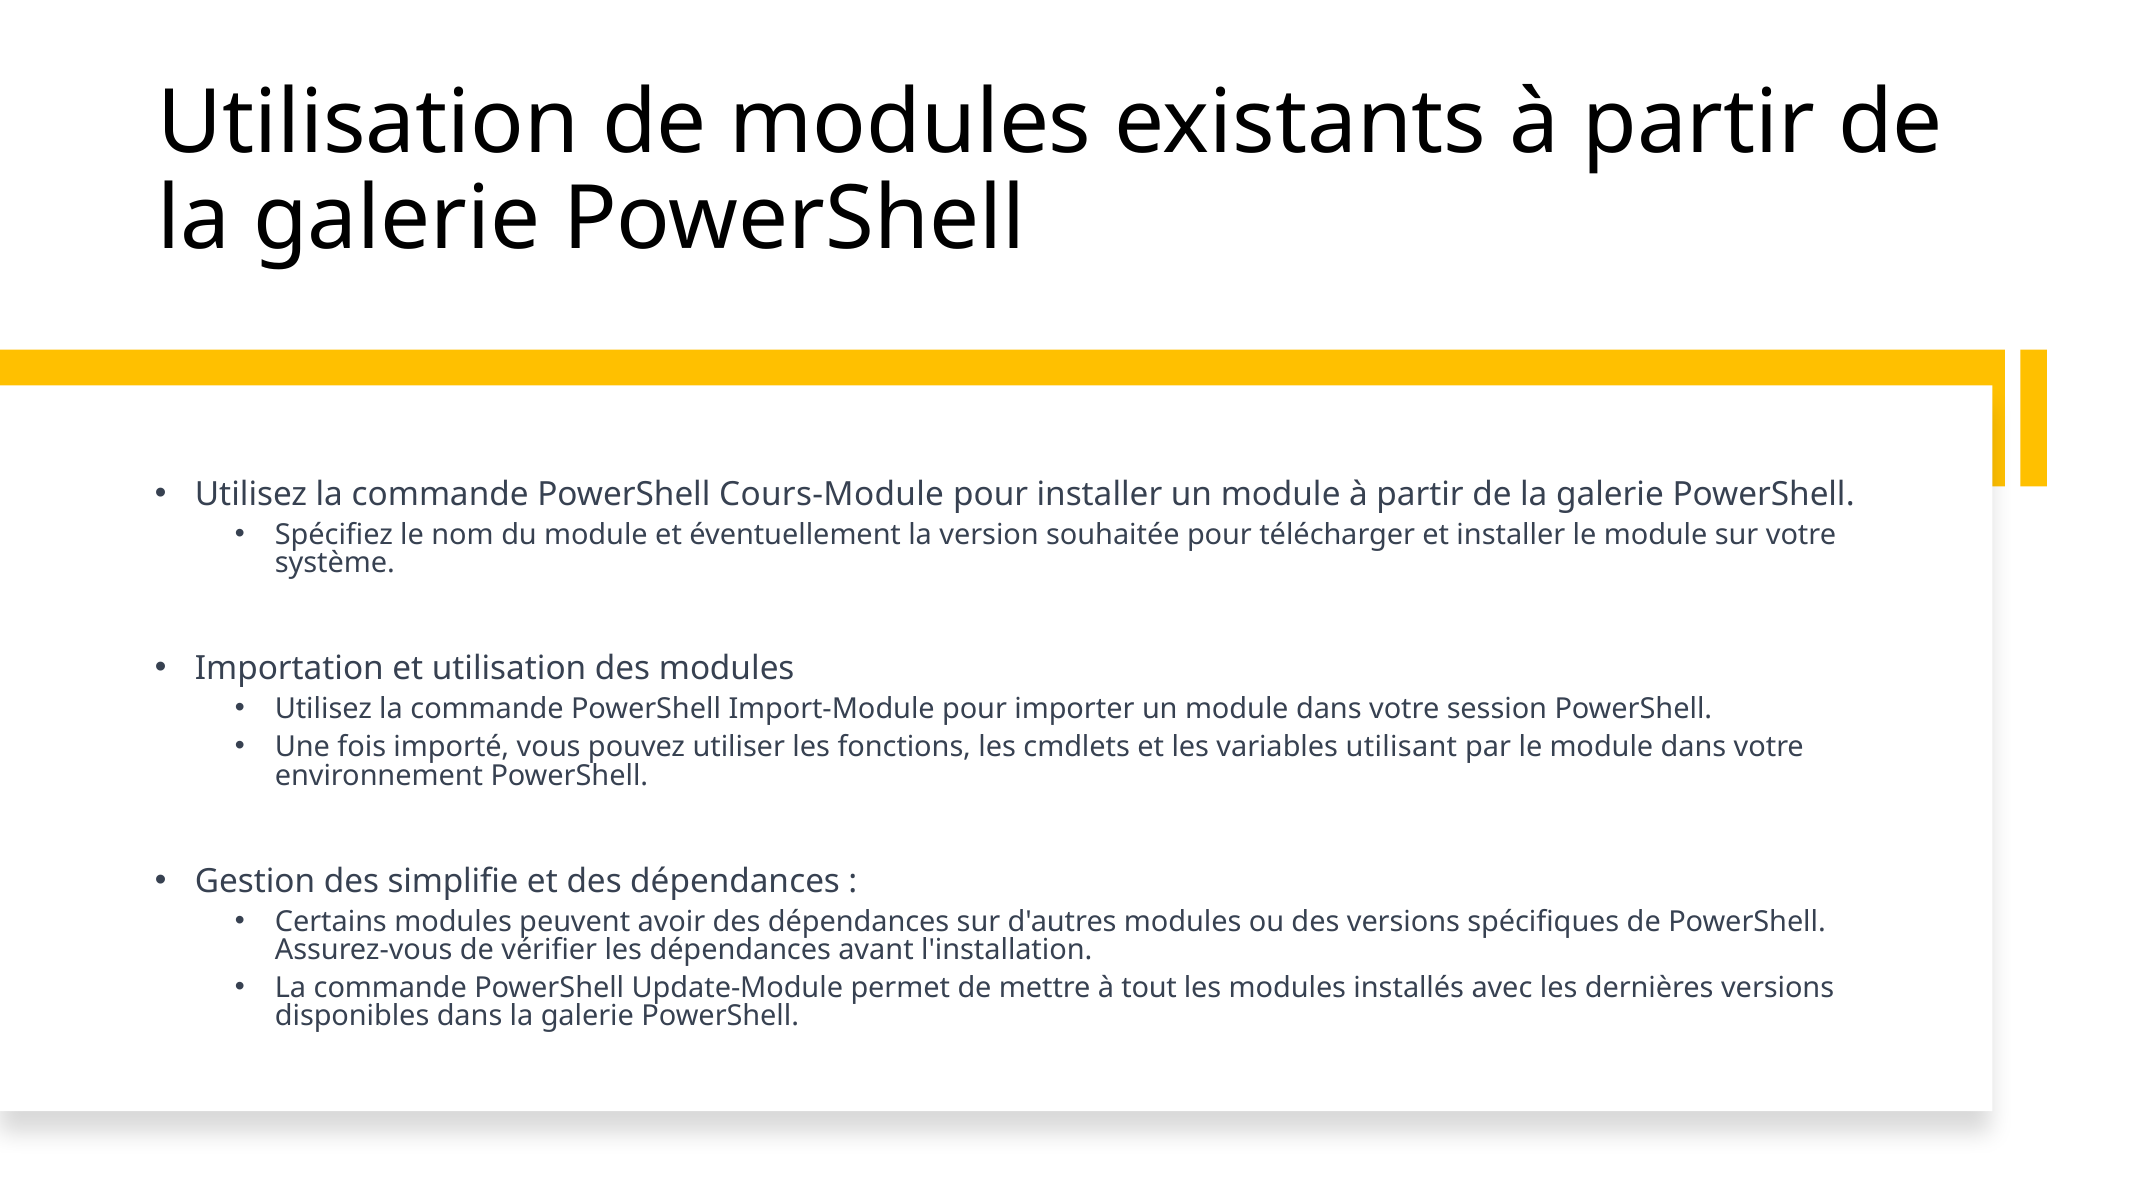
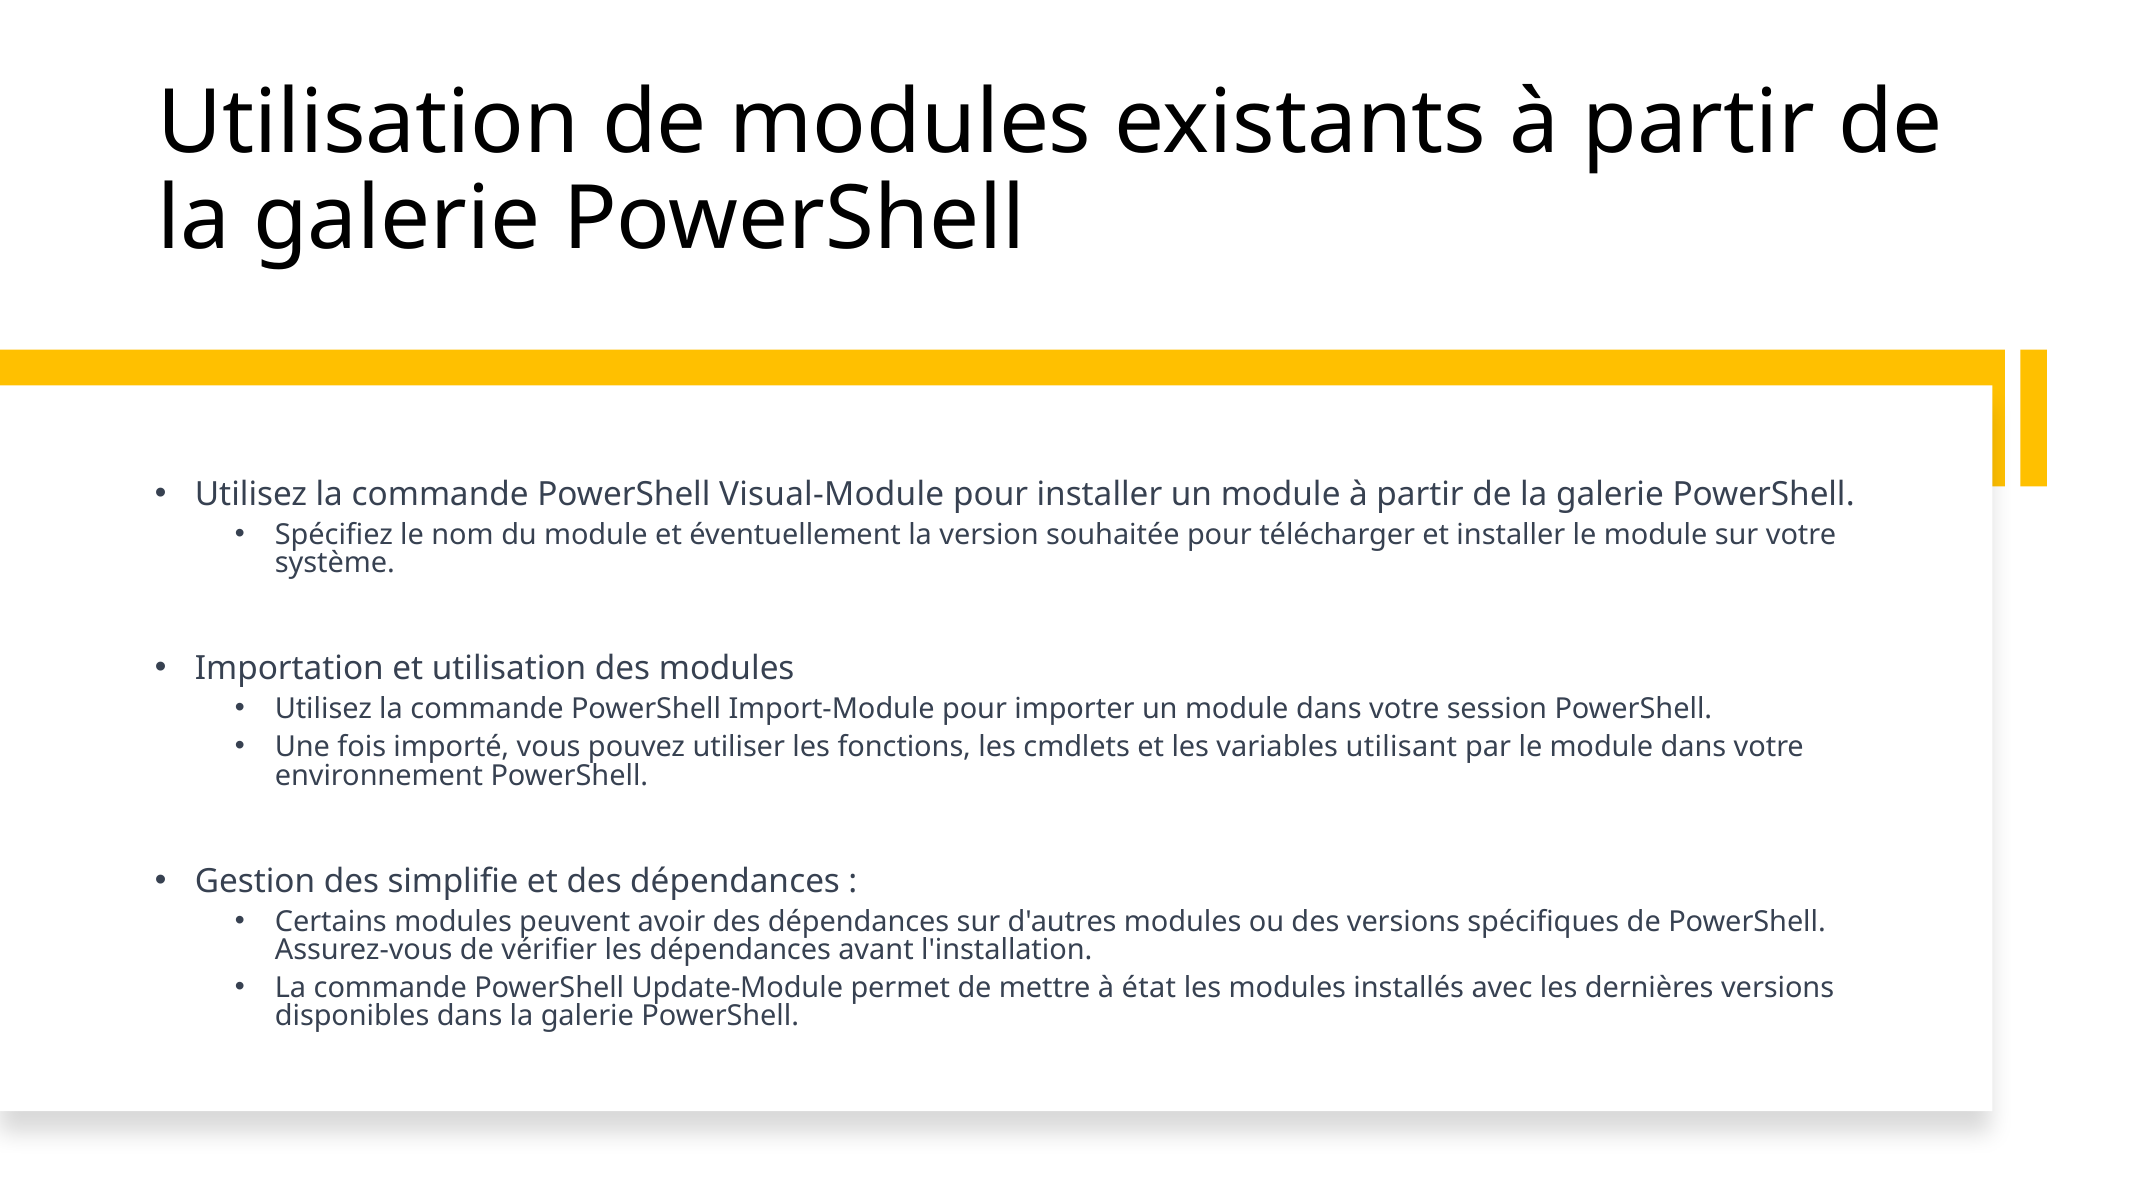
Cours-Module: Cours-Module -> Visual-Module (832, 495)
tout: tout -> état (1149, 988)
